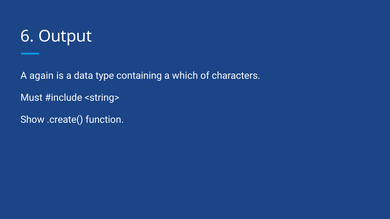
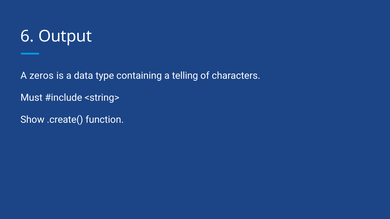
again: again -> zeros (42, 76)
which: which -> telling (185, 76)
